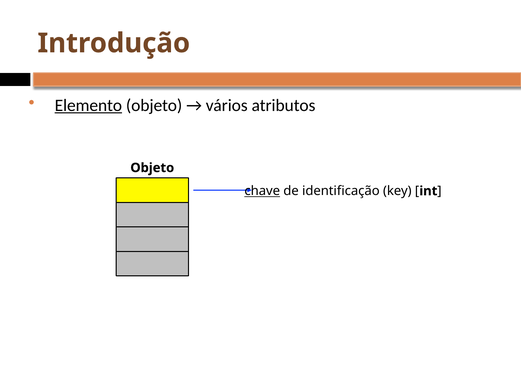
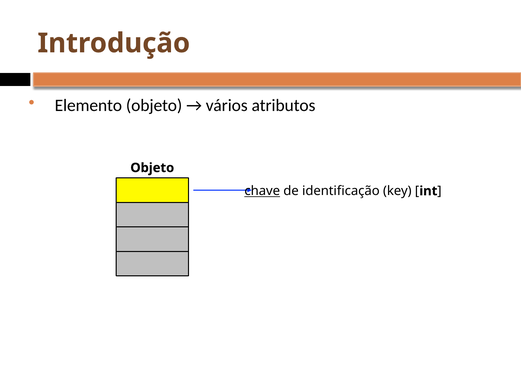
Elemento underline: present -> none (88, 105)
